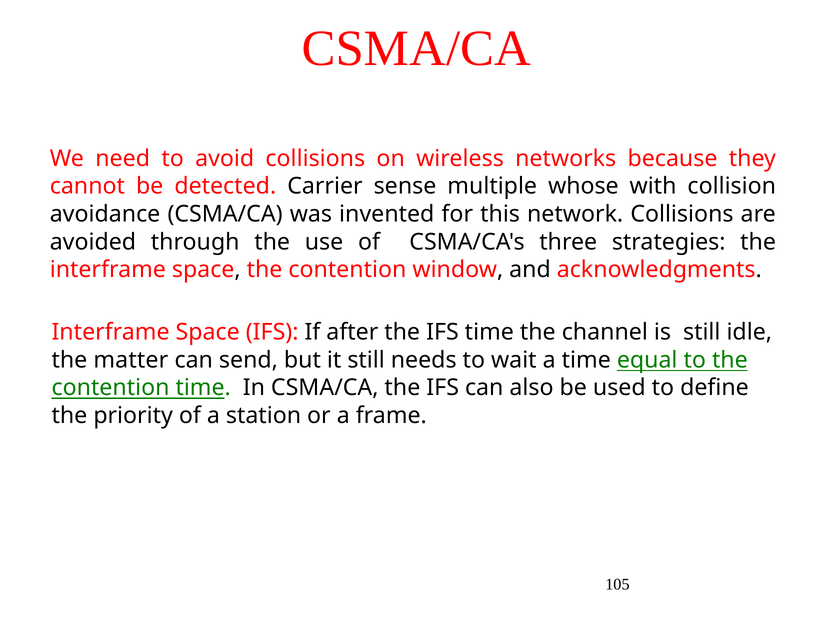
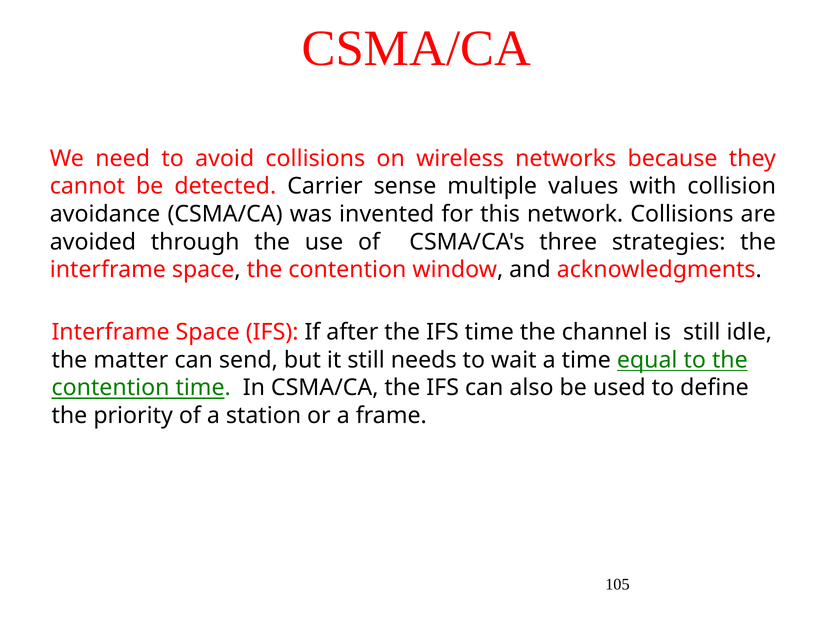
whose: whose -> values (583, 186)
